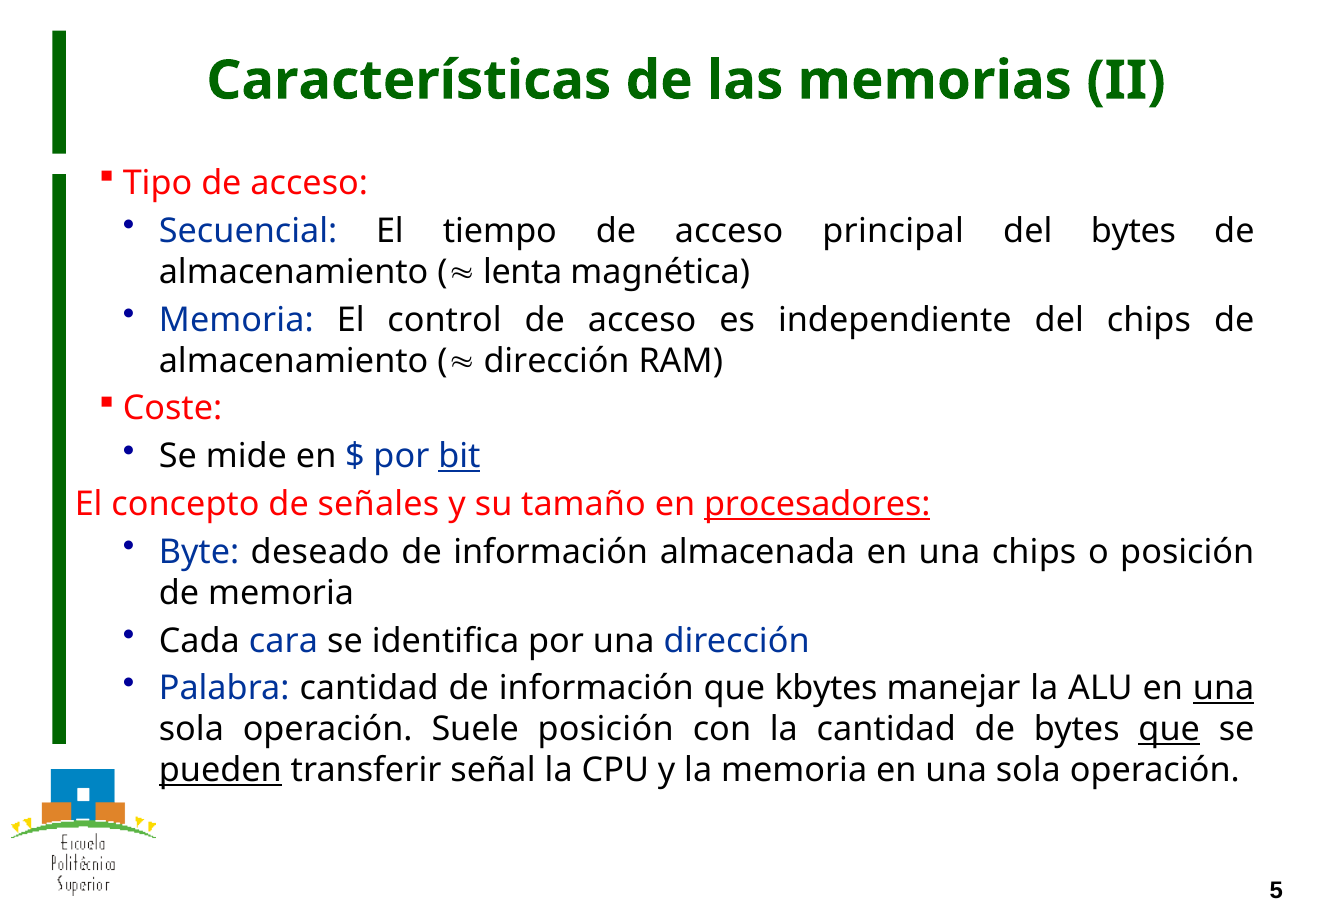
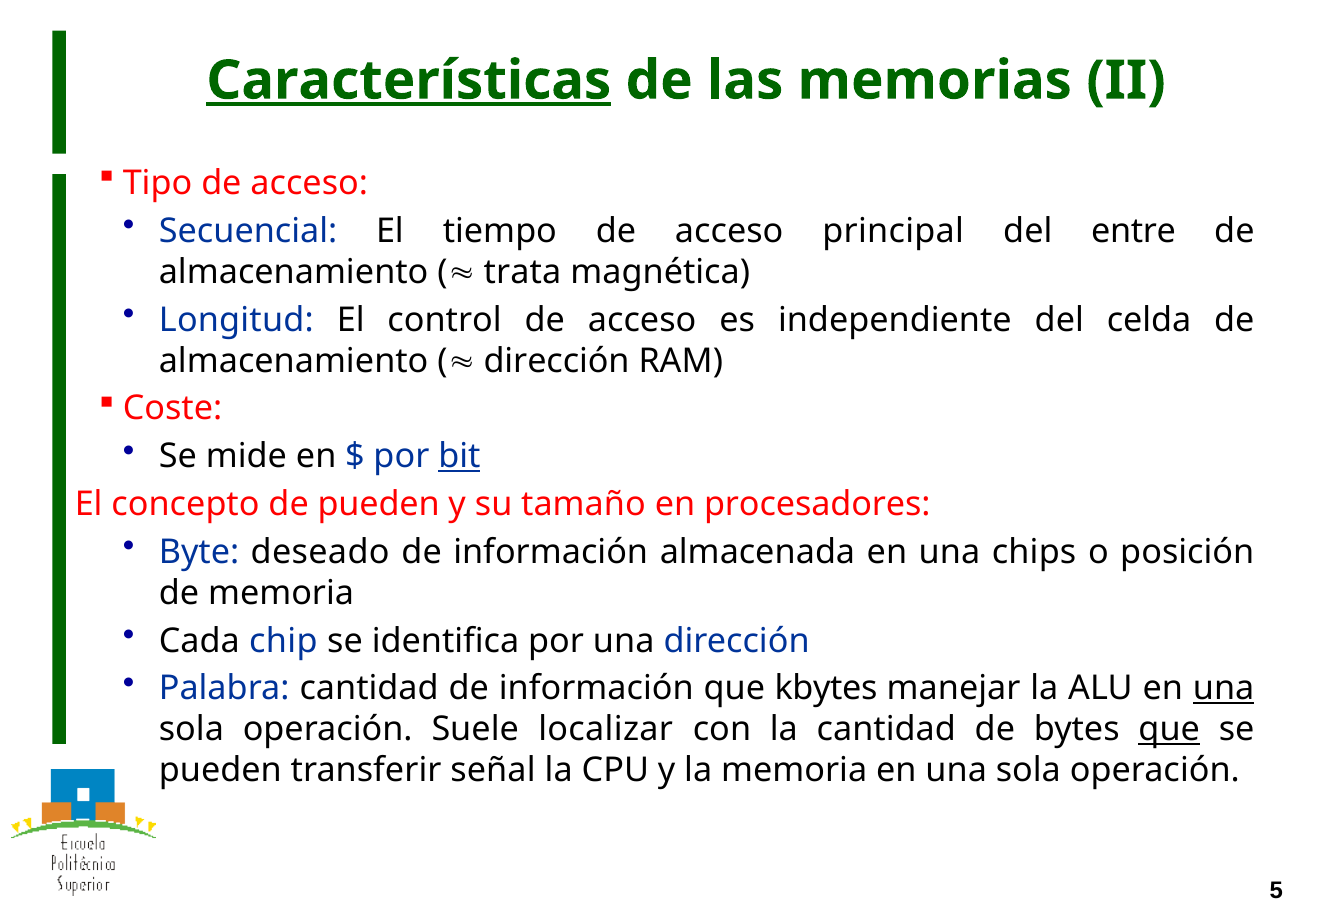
Características underline: none -> present (409, 81)
del bytes: bytes -> entre (1133, 231)
lenta: lenta -> trata (522, 272)
Memoria: Memoria -> Longitud (236, 320)
del chips: chips -> celda (1149, 320)
de señales: señales -> pueden (379, 504)
procesadores underline: present -> none (817, 504)
cara: cara -> chip (283, 641)
Suele posición: posición -> localizar (606, 730)
pueden underline: present -> none (220, 771)
